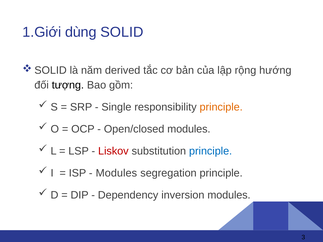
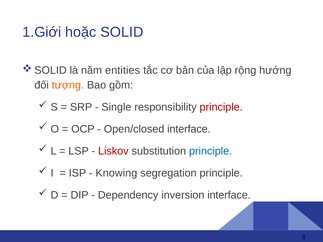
dùng: dùng -> hoặc (81, 32)
derived: derived -> entities (123, 70)
tượng colour: black -> orange (68, 85)
principle colour: orange -> red (221, 107)
Open/closed modules: modules -> interface (189, 129)
Modules: Modules -> Knowing (116, 173)
inversion modules: modules -> interface (229, 195)
